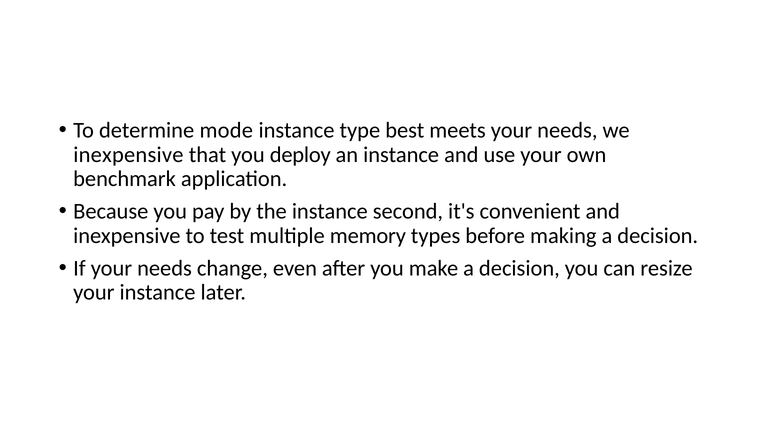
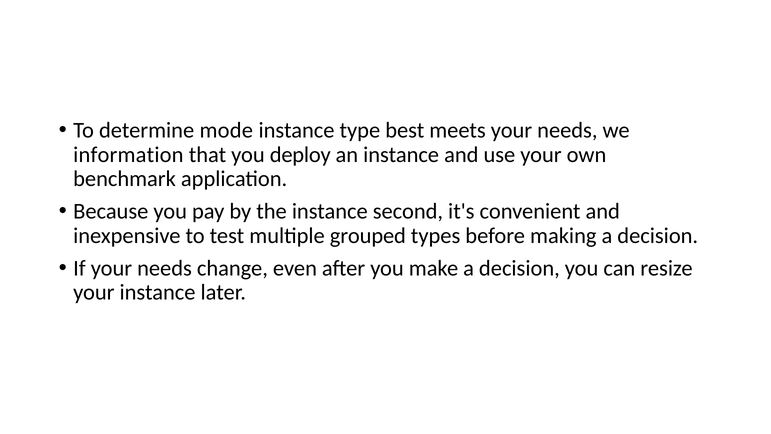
inexpensive: inexpensive -> information (128, 155)
memory: memory -> grouped (368, 236)
